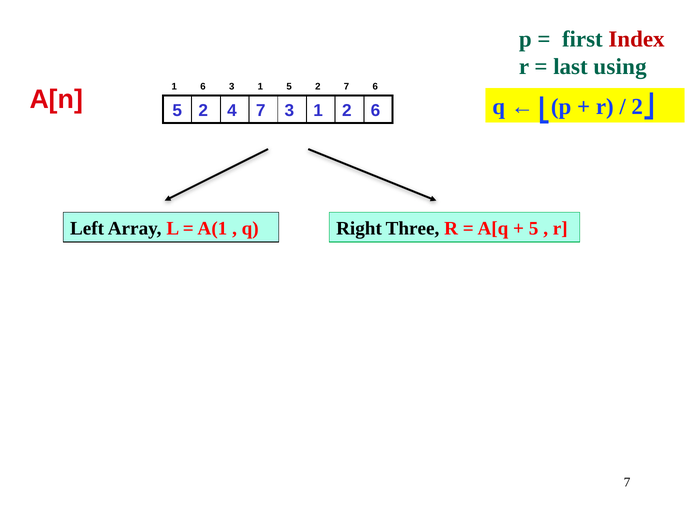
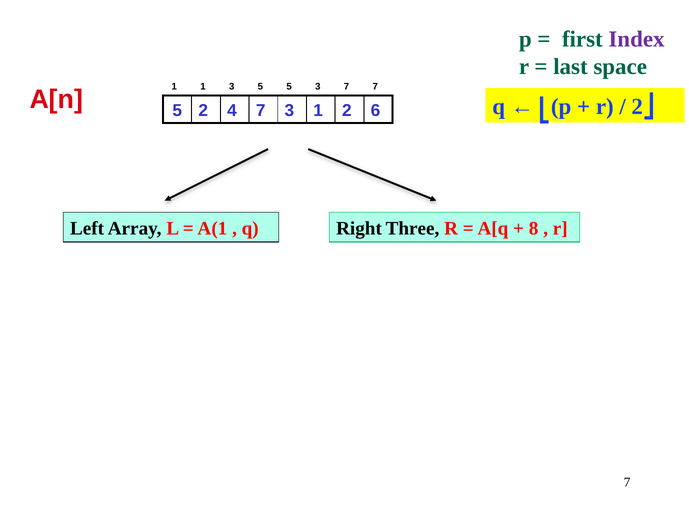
Index colour: red -> purple (637, 39)
using: using -> space (620, 67)
1 6: 6 -> 1 (203, 87)
3 1: 1 -> 5 (260, 87)
5 2: 2 -> 3 (318, 87)
7 6: 6 -> 7 (375, 87)
5: 5 -> 8 (534, 229)
